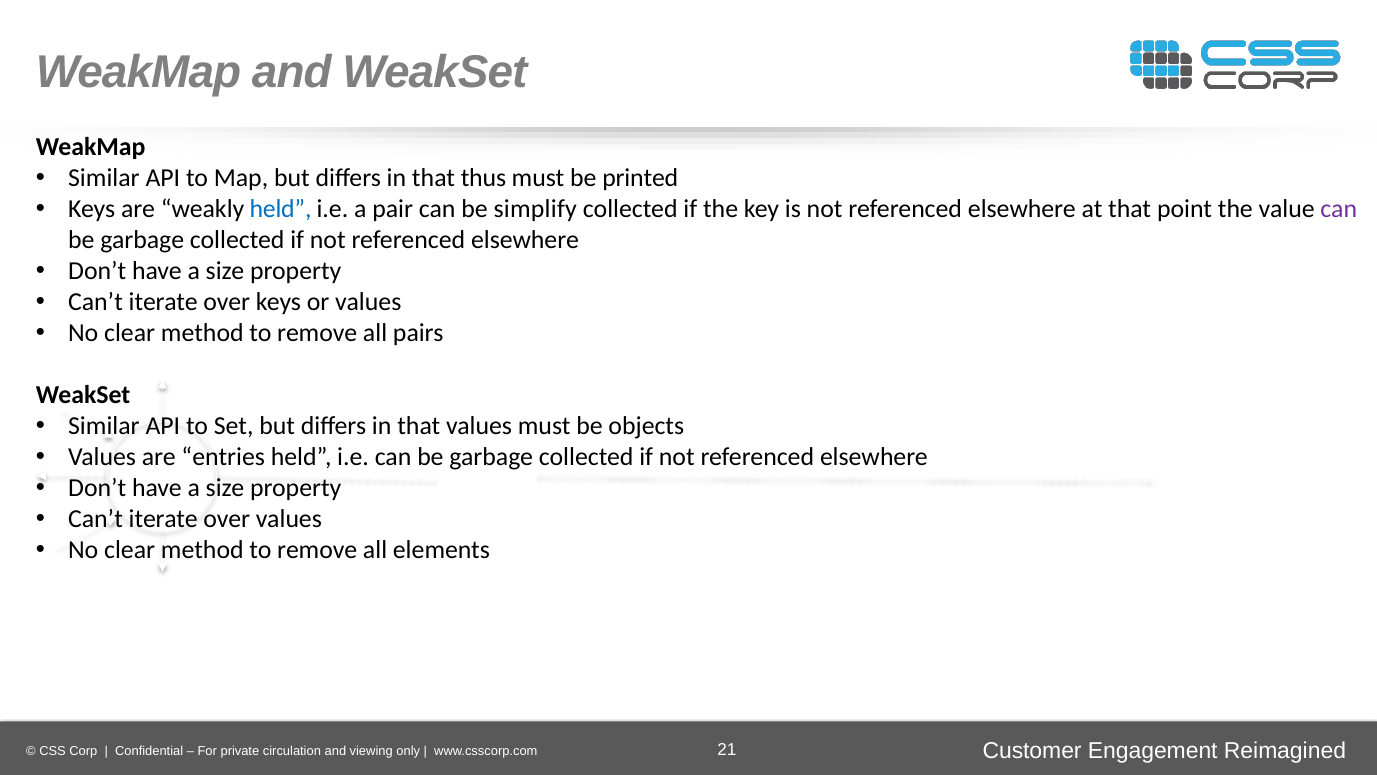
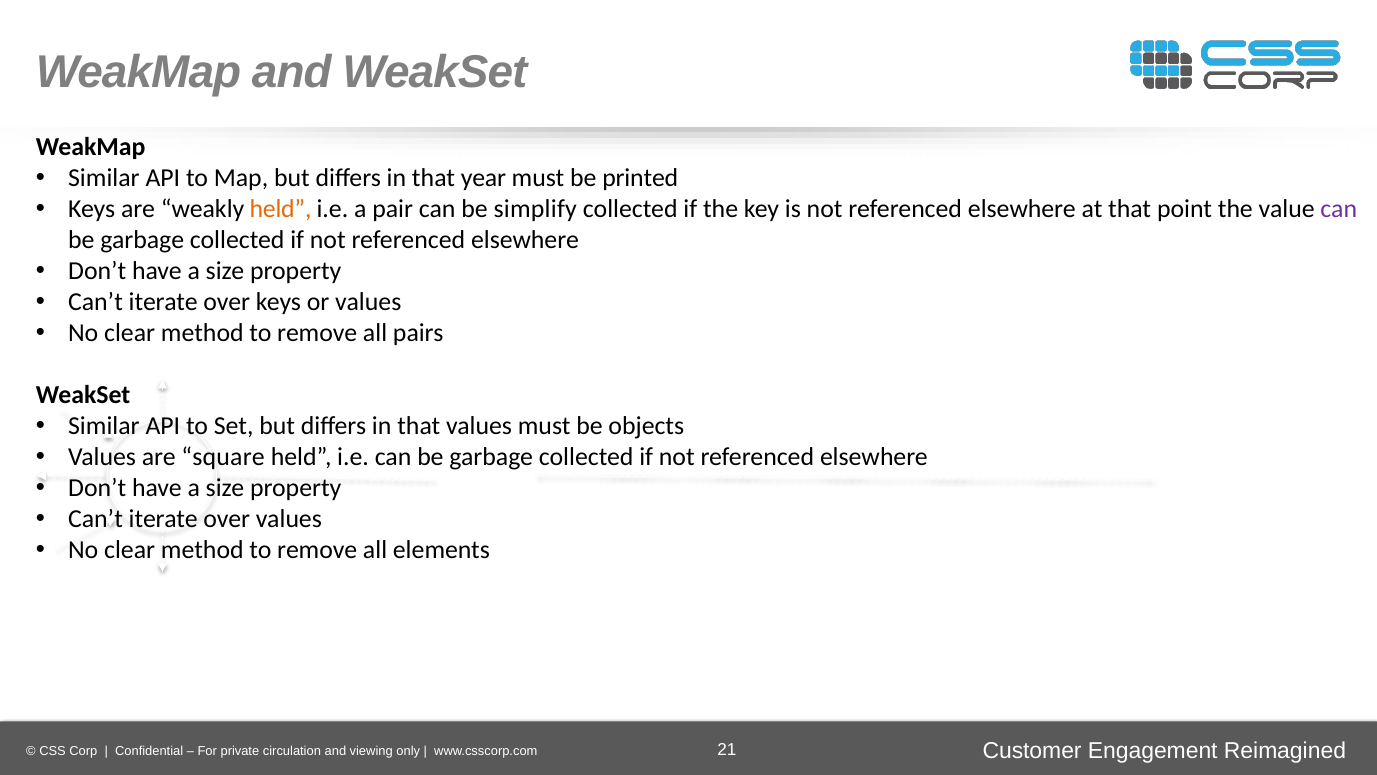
thus: thus -> year (483, 178)
held colour: blue -> orange (281, 209)
entries: entries -> square (223, 457)
